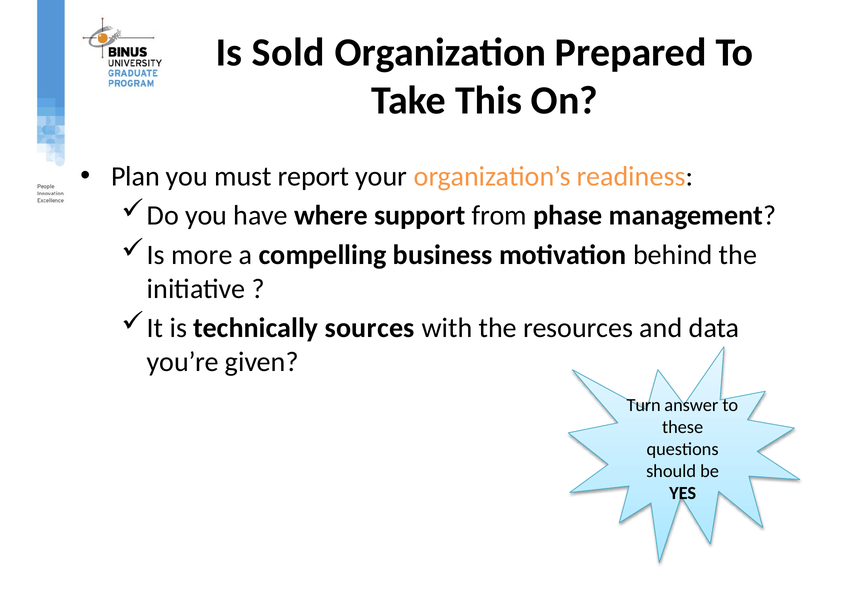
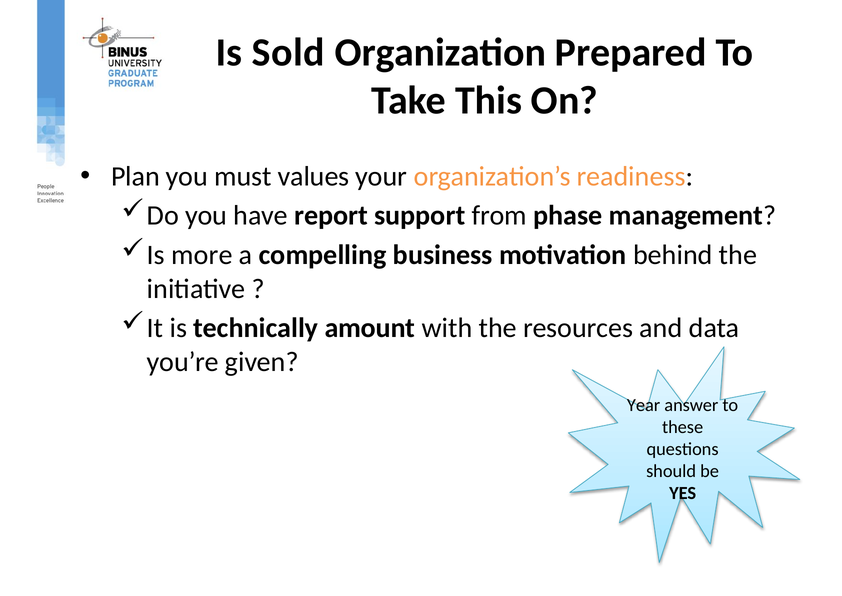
report: report -> values (314, 176)
where: where -> report (331, 216)
sources: sources -> amount (370, 328)
Turn: Turn -> Year (644, 405)
